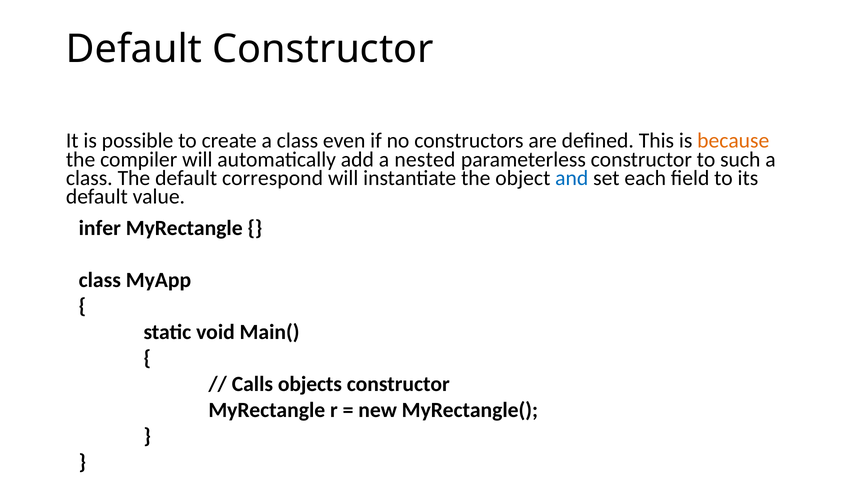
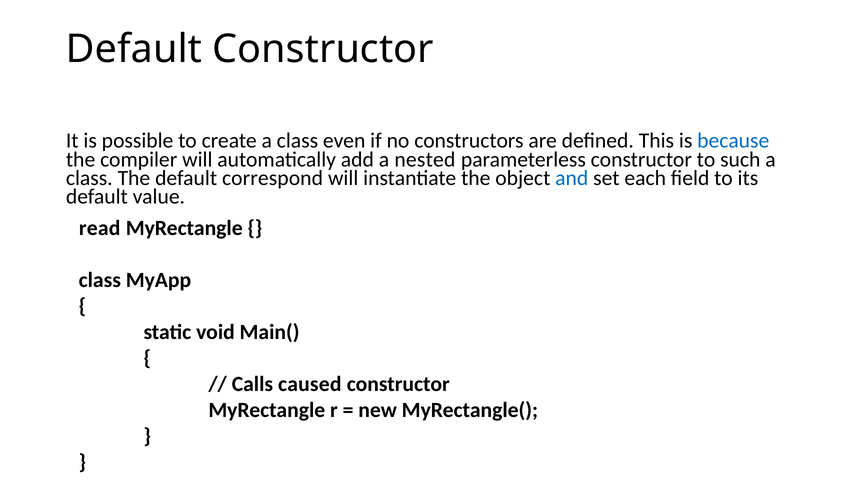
because colour: orange -> blue (733, 141)
infer: infer -> read (100, 228)
objects: objects -> caused (310, 384)
